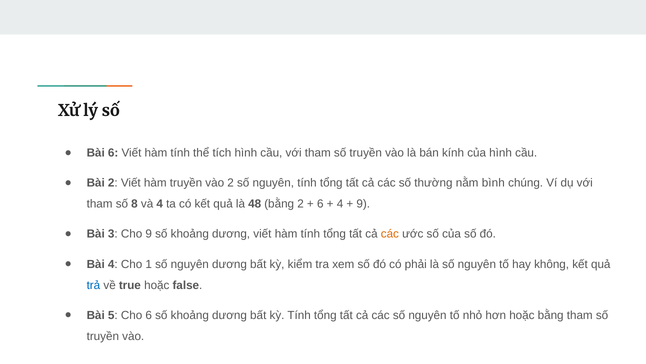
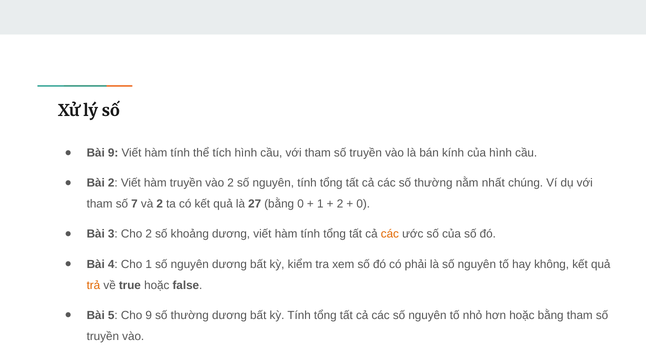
Bài 6: 6 -> 9 (113, 153)
bình: bình -> nhất (493, 183)
8: 8 -> 7 (134, 204)
và 4: 4 -> 2 (160, 204)
48: 48 -> 27 (255, 204)
bằng 2: 2 -> 0 (301, 204)
6: 6 -> 1 (320, 204)
4: 4 -> 2 (340, 204)
9: 9 -> 0 (363, 204)
Cho 9: 9 -> 2 (149, 234)
trả colour: blue -> orange (93, 285)
Cho 6: 6 -> 9 (149, 315)
khoảng: khoảng -> thường (190, 315)
